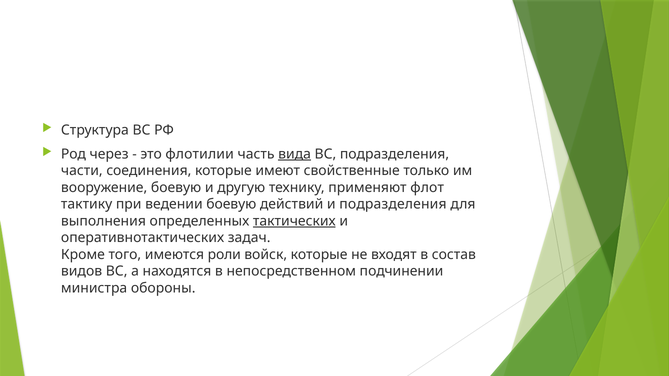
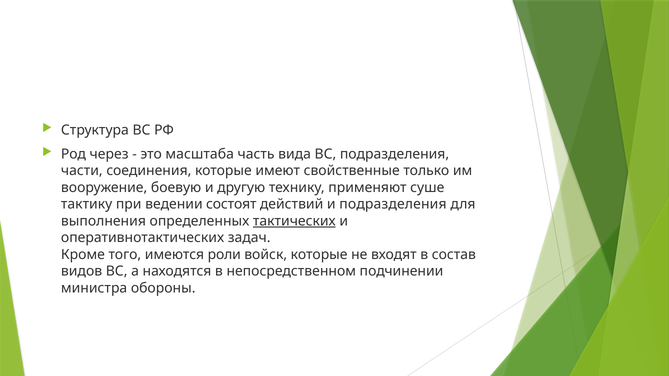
флотилии: флотилии -> масштаба (200, 154)
вида underline: present -> none (295, 154)
флот: флот -> суше (427, 188)
ведении боевую: боевую -> состоят (231, 204)
